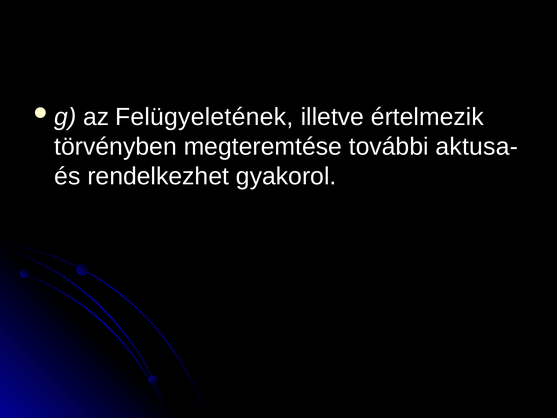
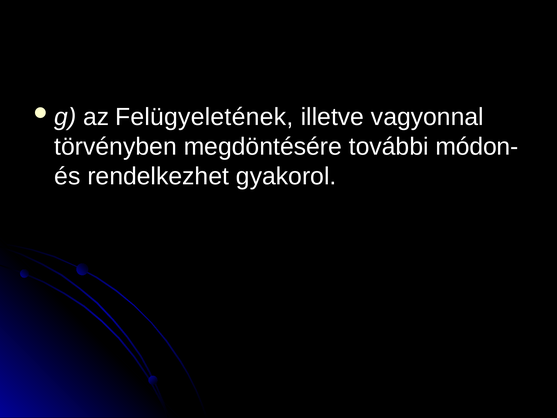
értelmezik: értelmezik -> vagyonnal (427, 117)
megteremtése: megteremtése -> megdöntésére (263, 147)
aktusa-: aktusa- -> módon- (477, 147)
